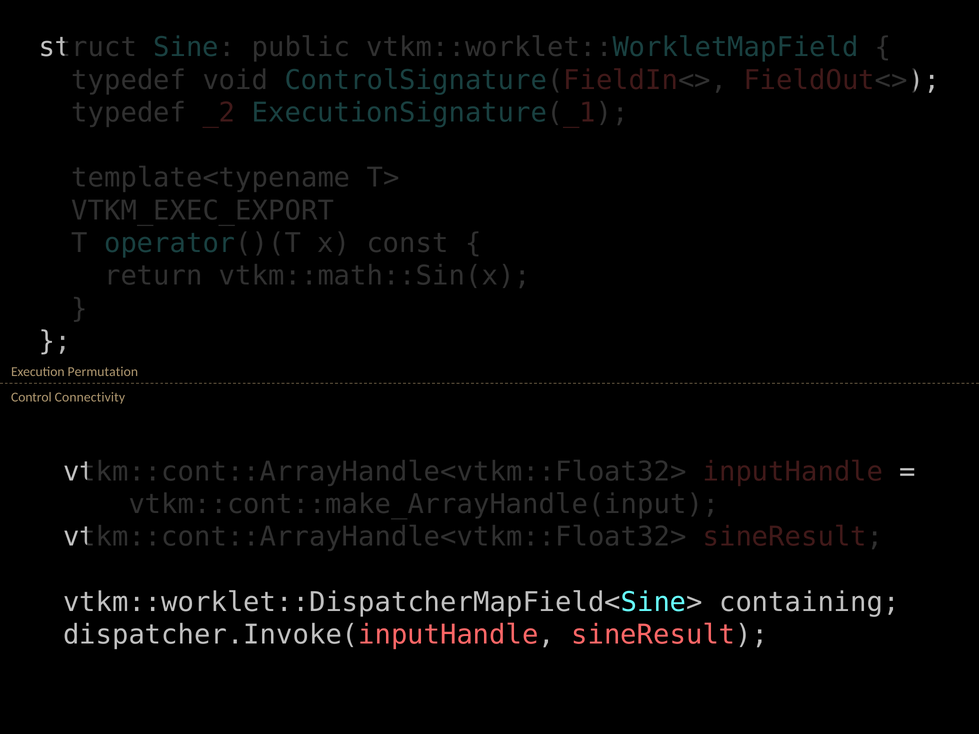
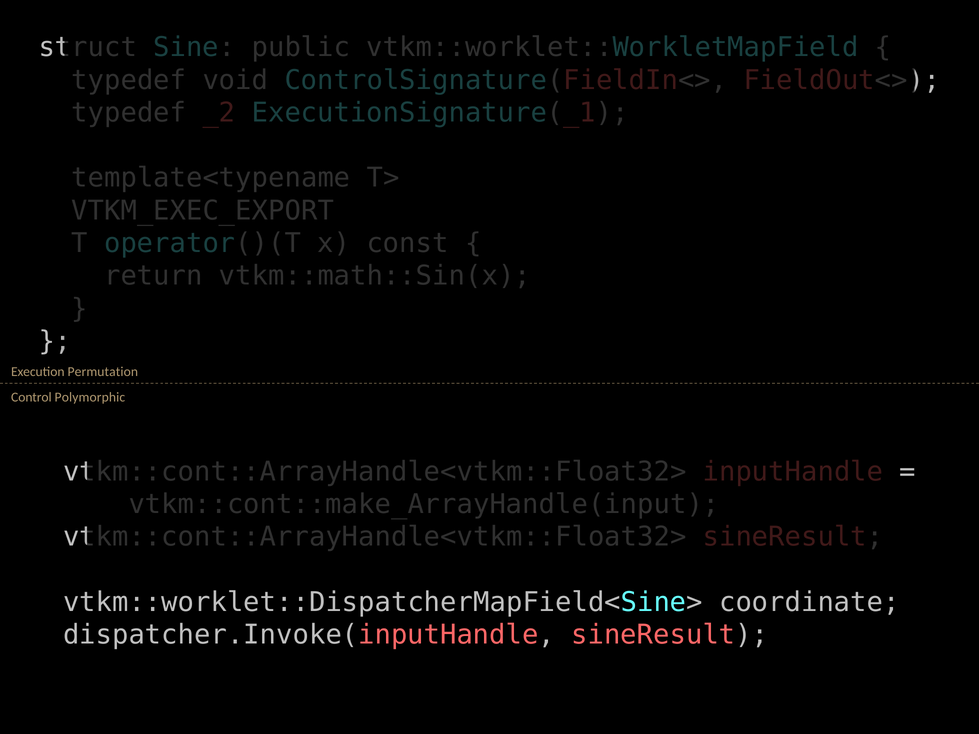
Connectivity: Connectivity -> Polymorphic (90, 397)
containing: containing -> coordinate (809, 602)
